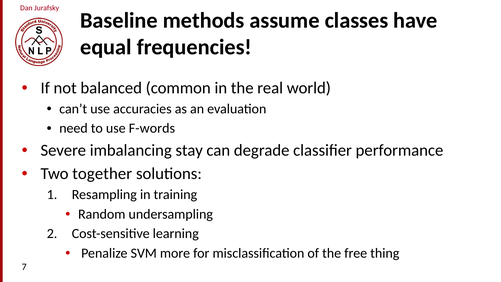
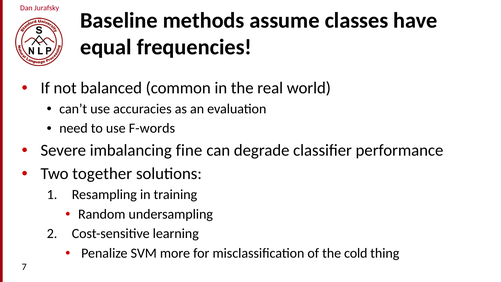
stay: stay -> fine (189, 150)
free: free -> cold (356, 253)
